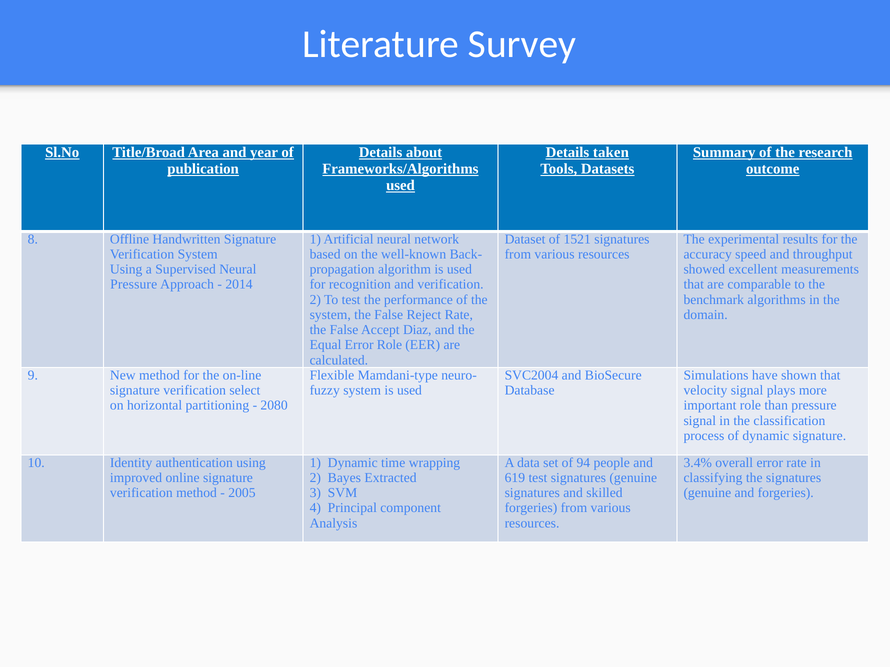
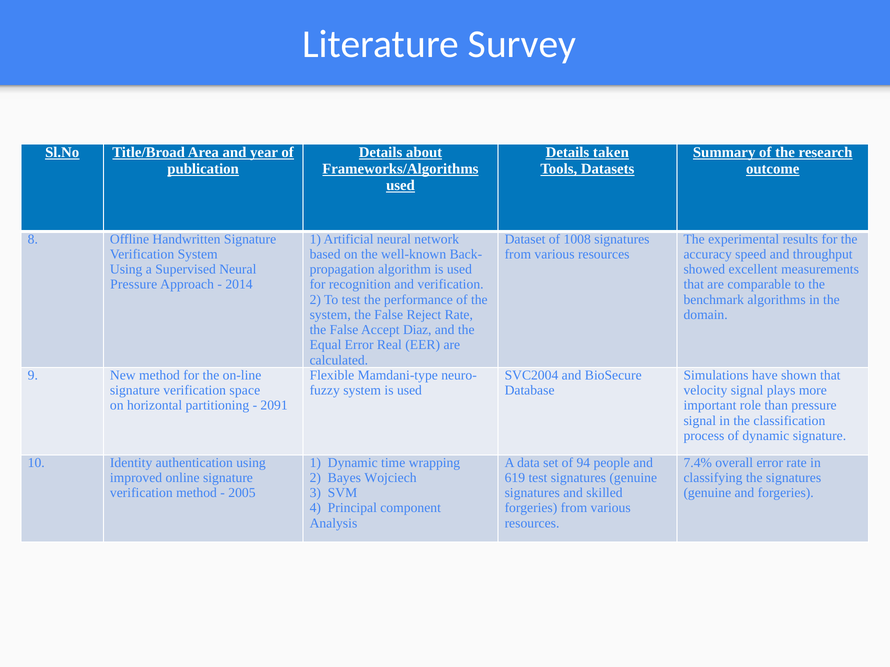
1521: 1521 -> 1008 (577, 239)
Error Role: Role -> Real (389, 345)
select: select -> space (245, 391)
2080: 2080 -> 2091 (274, 406)
3.4%: 3.4% -> 7.4% (698, 463)
Extracted: Extracted -> Wojciech (391, 478)
